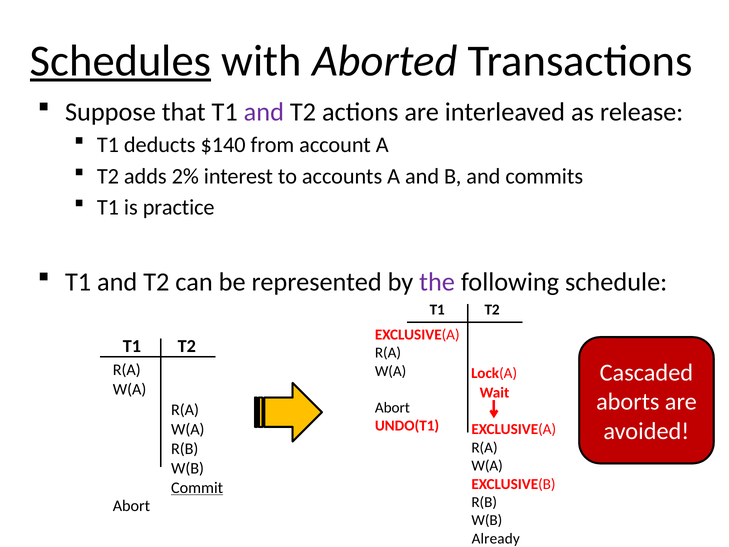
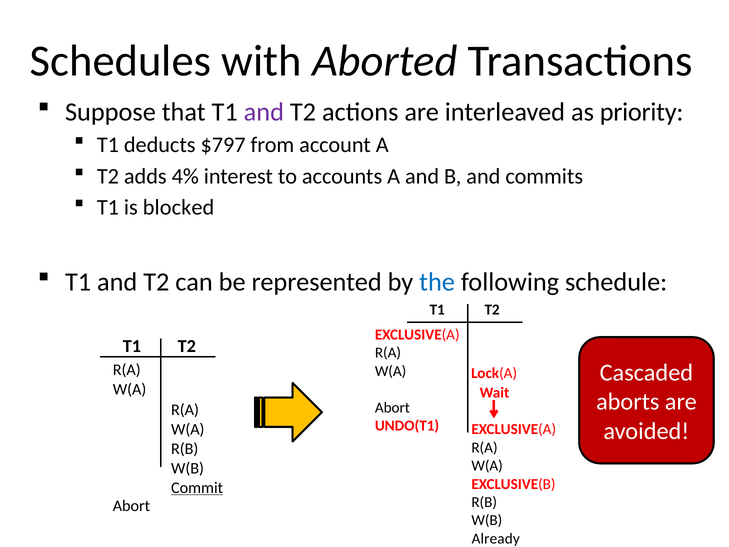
Schedules underline: present -> none (121, 61)
release: release -> priority (642, 112)
$140: $140 -> $797 (223, 145)
2%: 2% -> 4% (185, 176)
practice: practice -> blocked (179, 207)
the colour: purple -> blue (437, 282)
